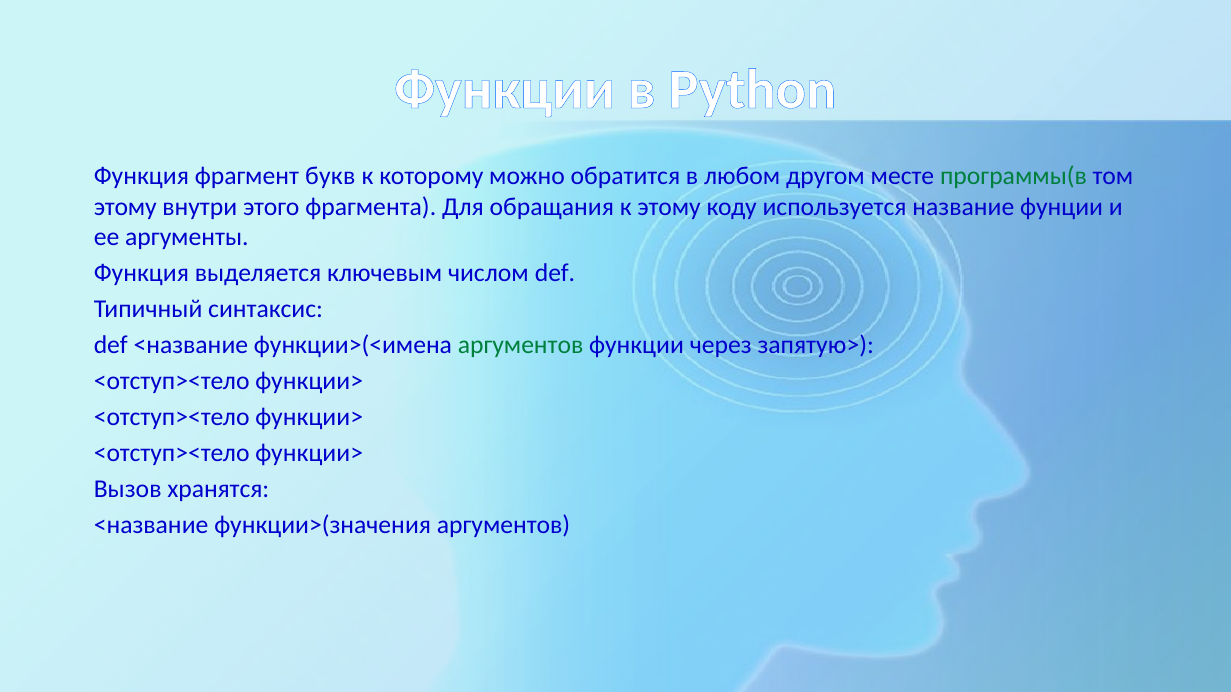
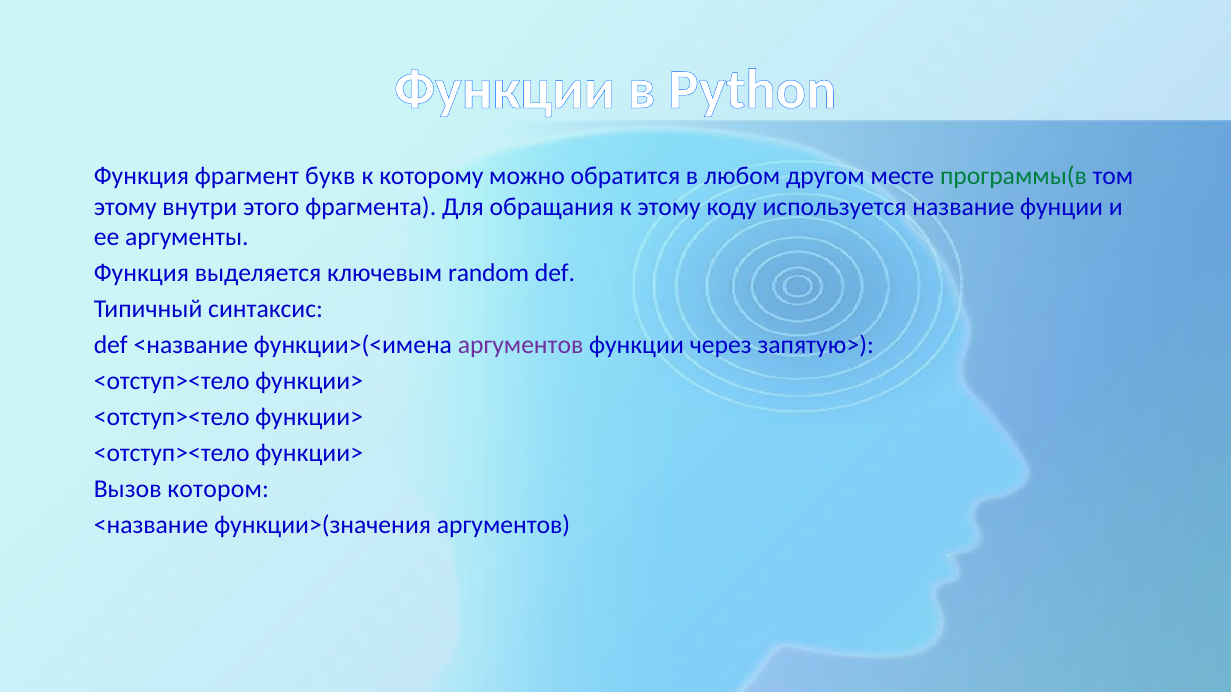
числом: числом -> random (489, 274)
аргументов colour: green -> purple (521, 345)
хранятся: хранятся -> котором (218, 489)
